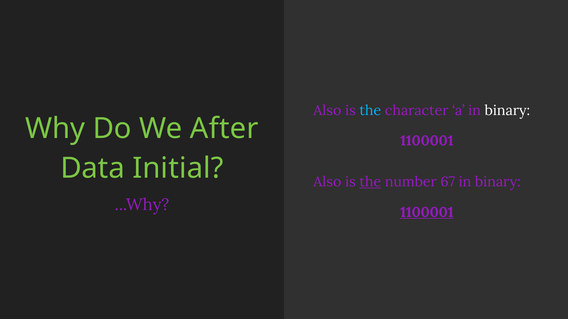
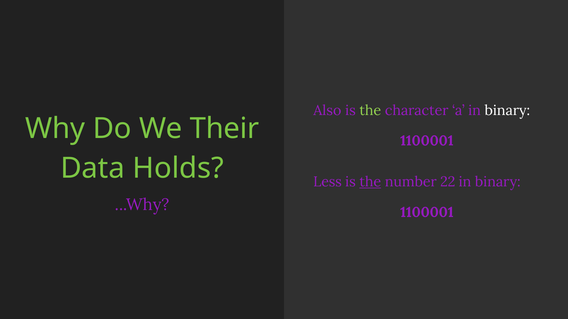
the colour: light blue -> light green (370, 111)
After: After -> Their (225, 129)
Initial: Initial -> Holds (178, 169)
Also: Also -> Less (328, 182)
67: 67 -> 22 (448, 182)
1100001 underline: present -> none (427, 213)
